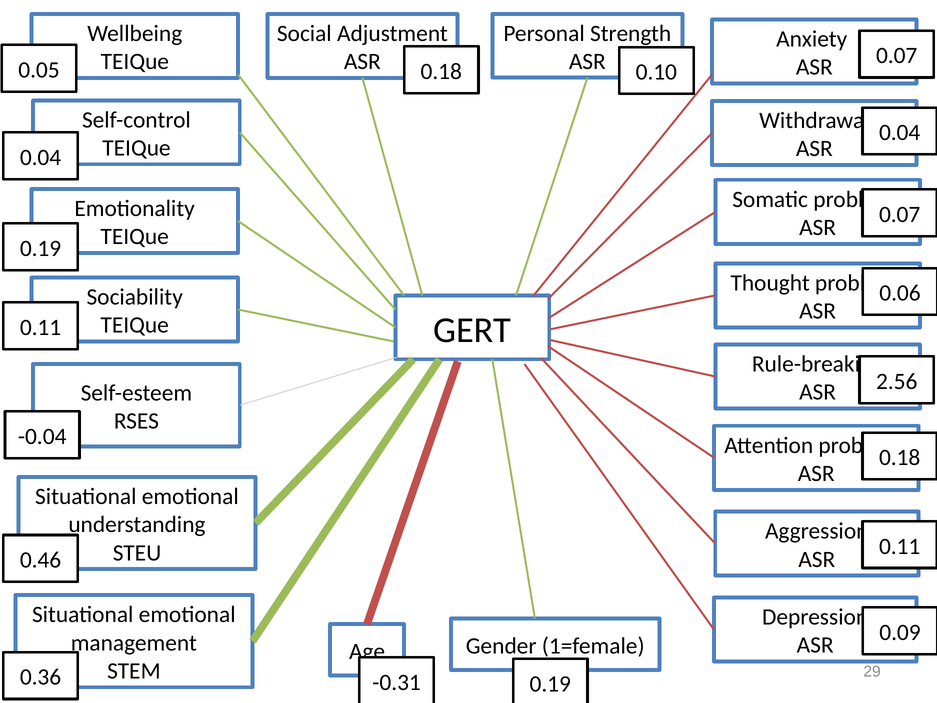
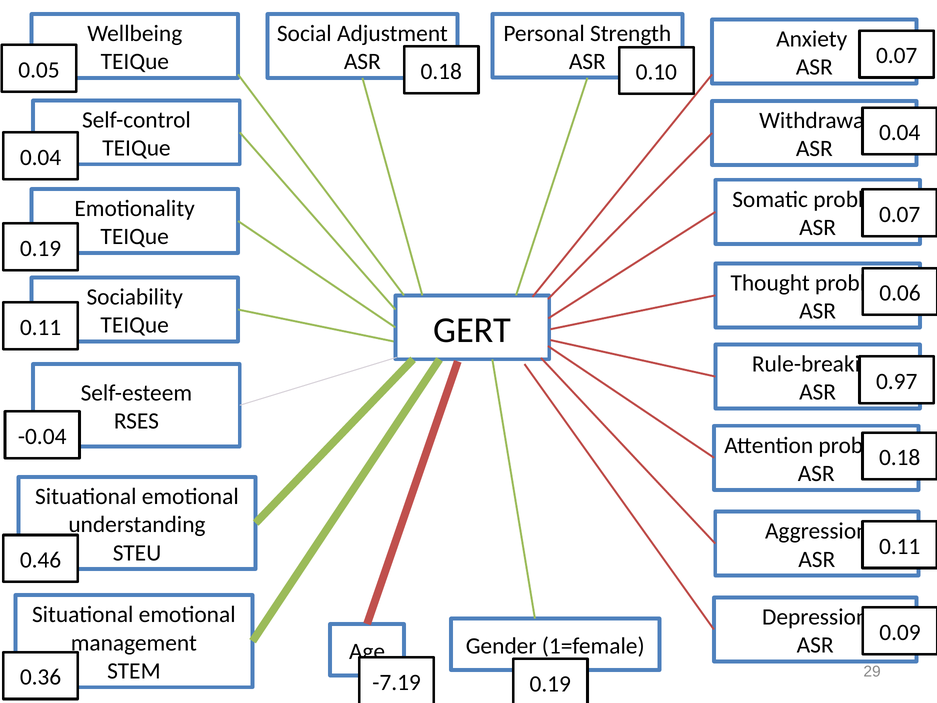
2.56: 2.56 -> 0.97 (897, 381)
-0.31: -0.31 -> -7.19 (397, 682)
